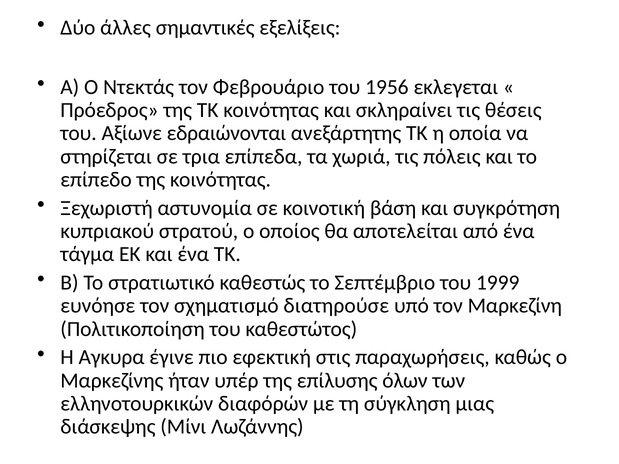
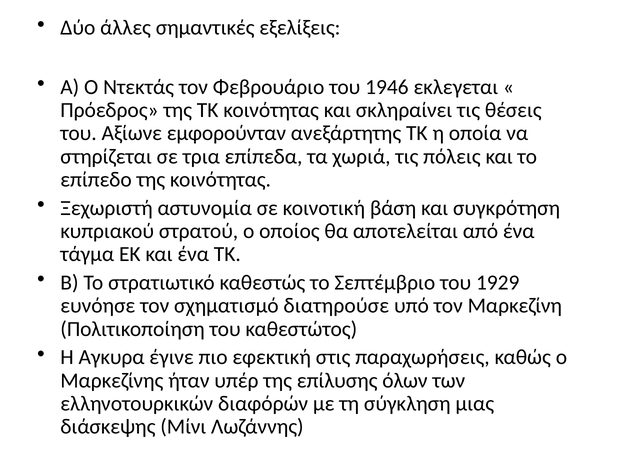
1956: 1956 -> 1946 (387, 87)
εδραιώνονται: εδραιώνονται -> εμφορούνταν (226, 133)
1999: 1999 -> 1929 (498, 283)
